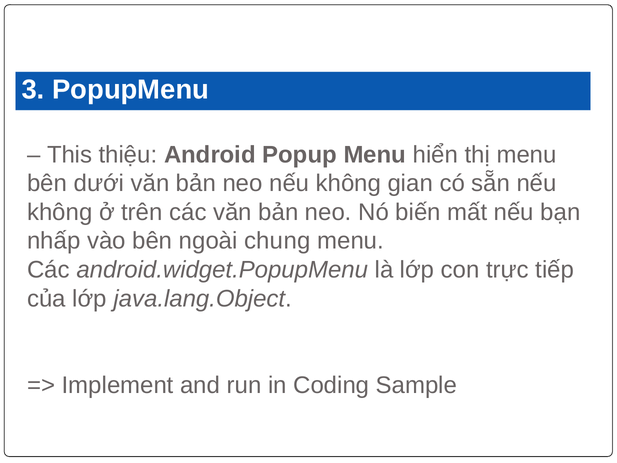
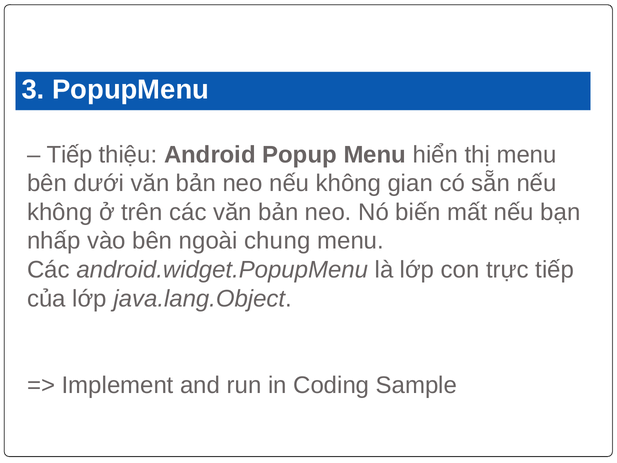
This: This -> Tiếp (70, 155)
